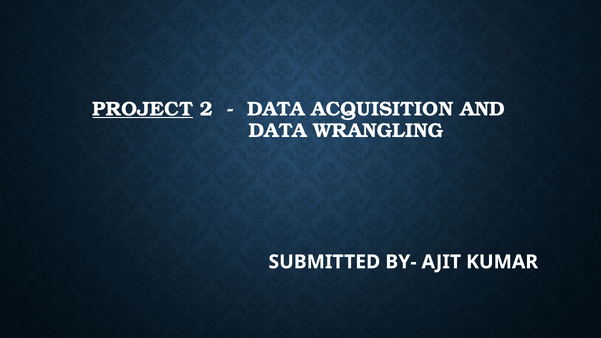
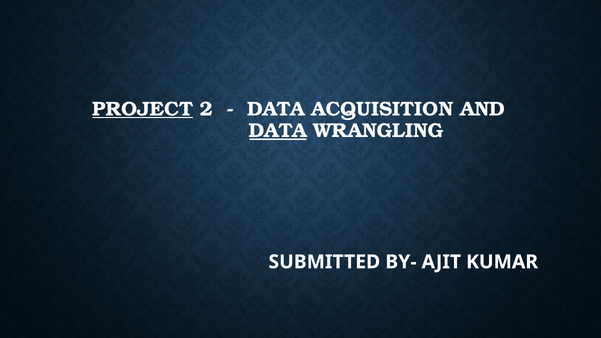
DATA underline: none -> present (278, 131)
